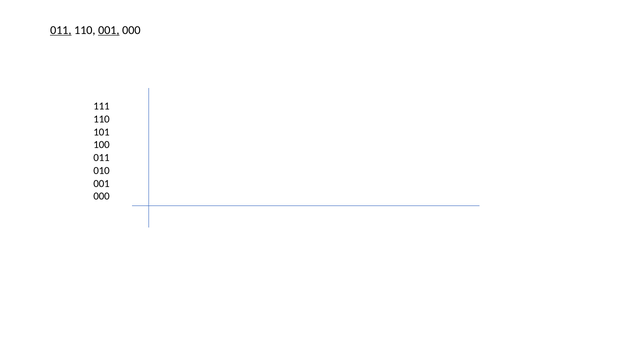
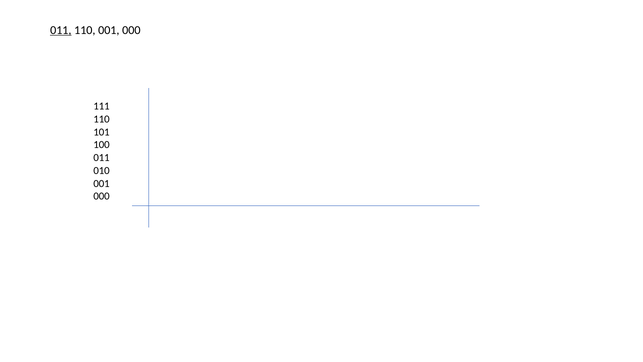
001 underline: present -> none (109, 30)
